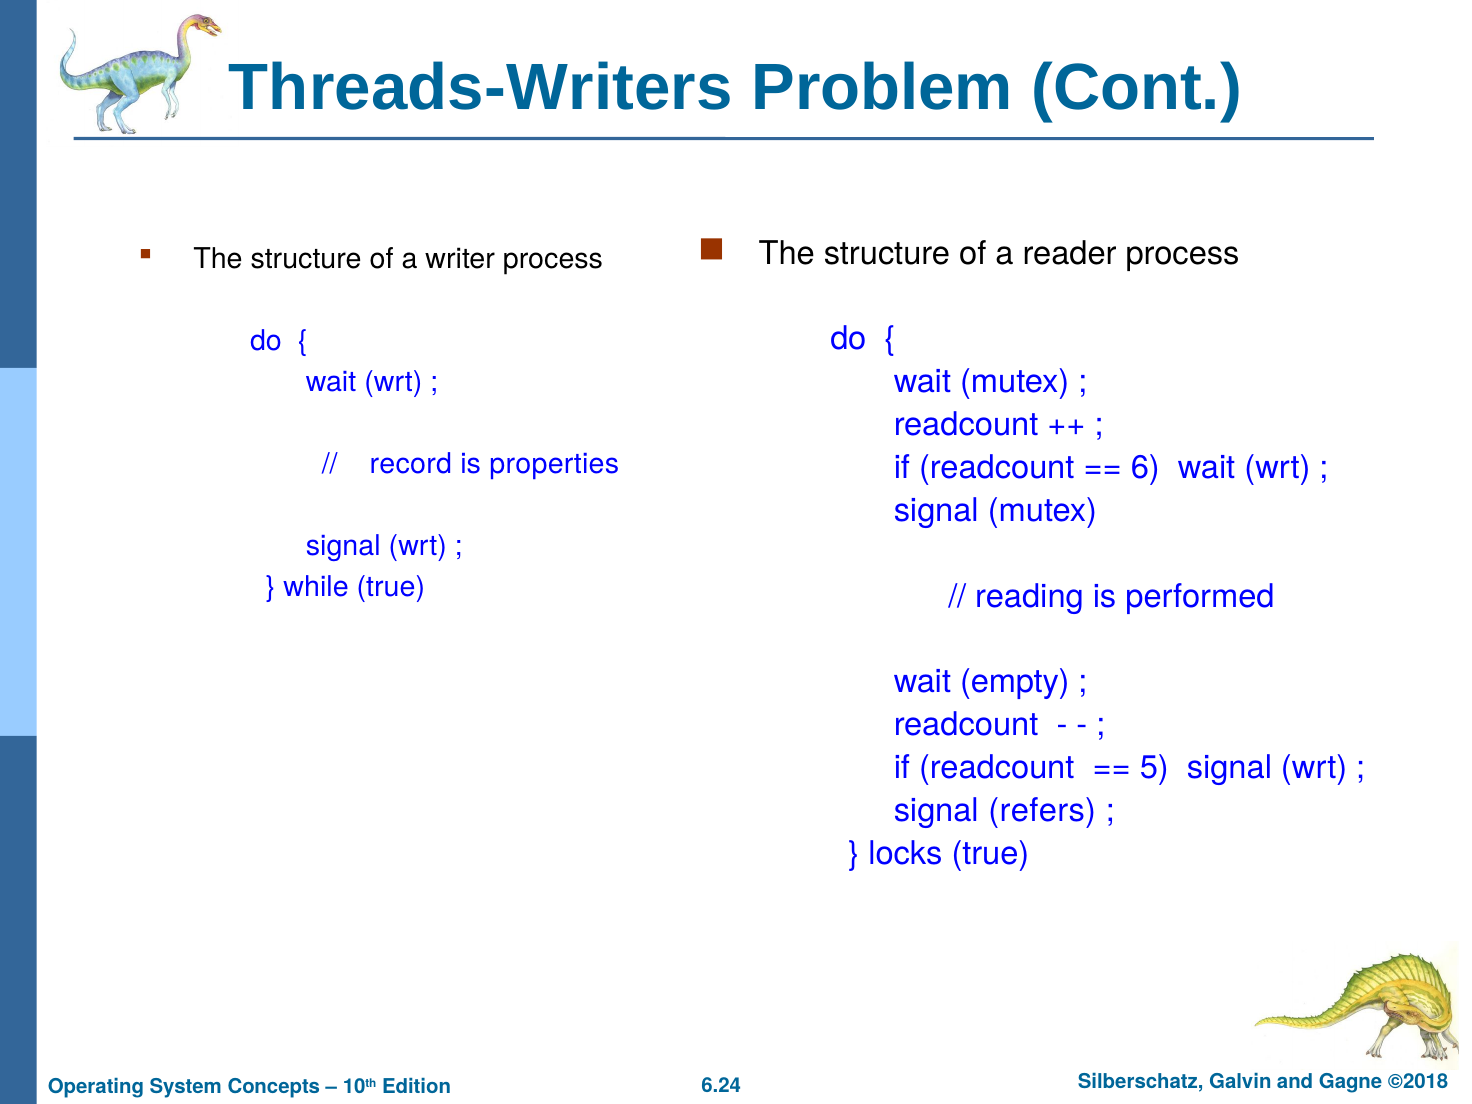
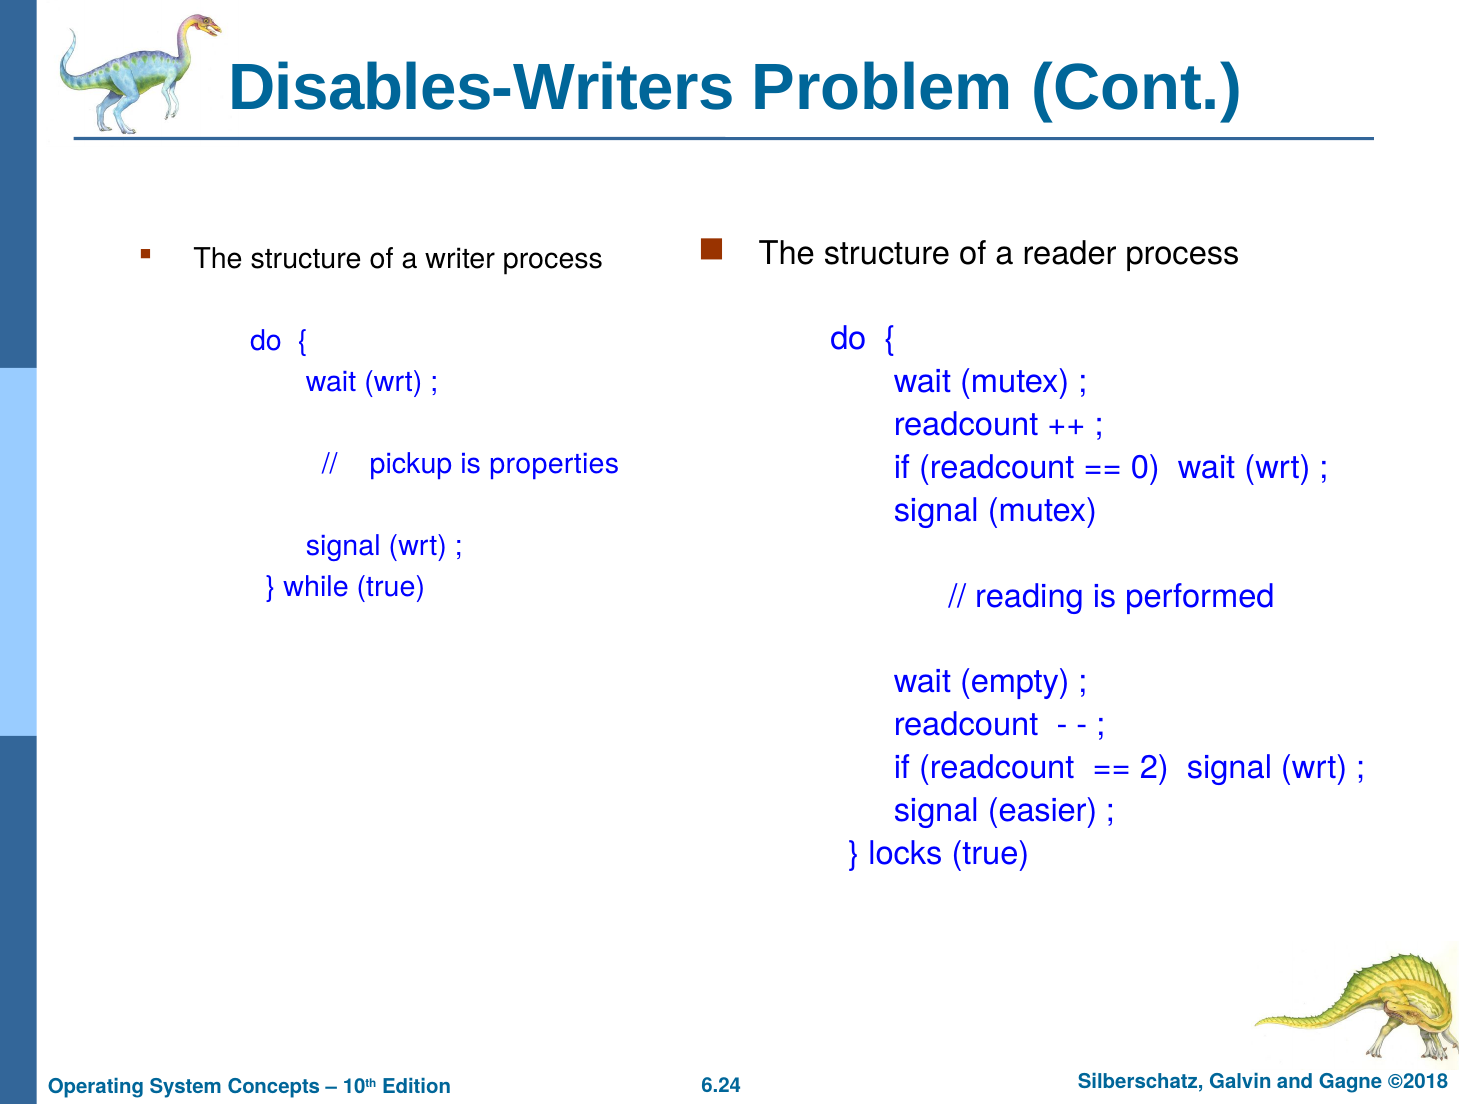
Threads-Writers: Threads-Writers -> Disables-Writers (481, 88)
record: record -> pickup (411, 464)
6: 6 -> 0 (1145, 468)
5: 5 -> 2 (1154, 768)
refers: refers -> easier (1043, 811)
